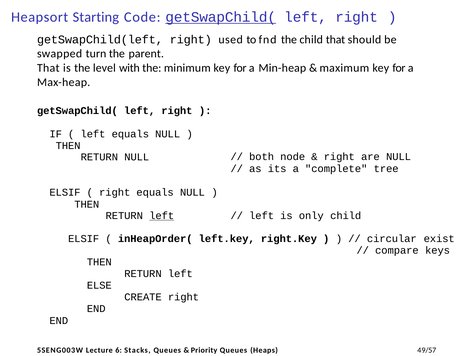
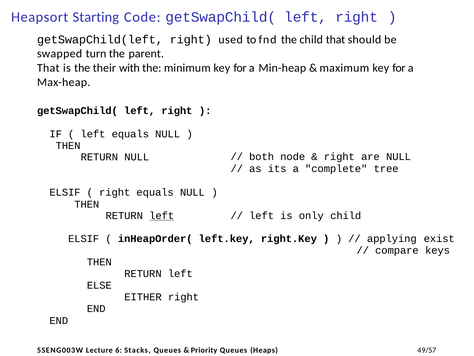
getSwapChild( underline: present -> none (221, 17)
level: level -> their (104, 68)
circular: circular -> applying (392, 238)
CREATE: CREATE -> EITHER (143, 297)
